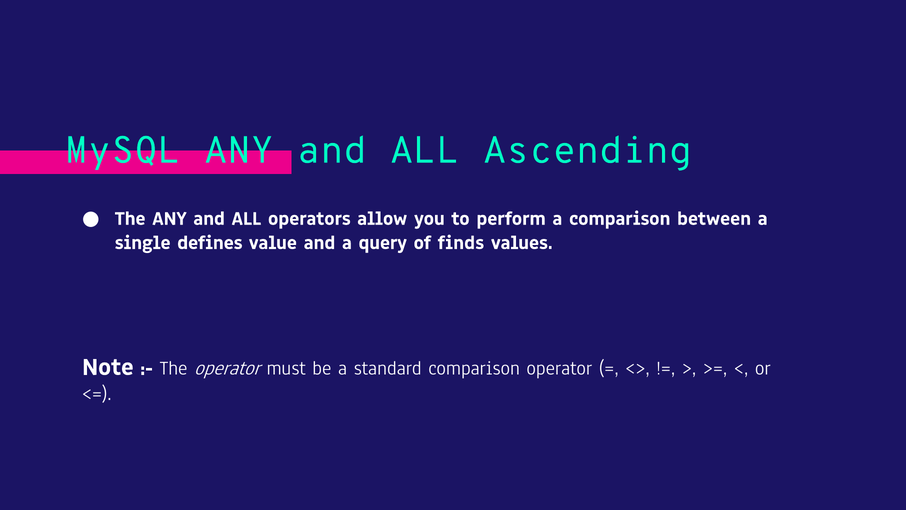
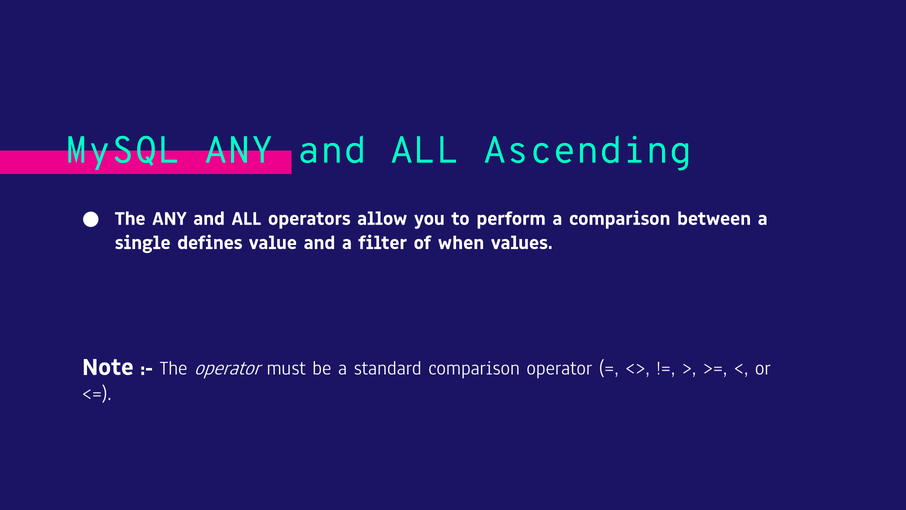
query: query -> filter (383, 242)
finds: finds -> when (461, 242)
